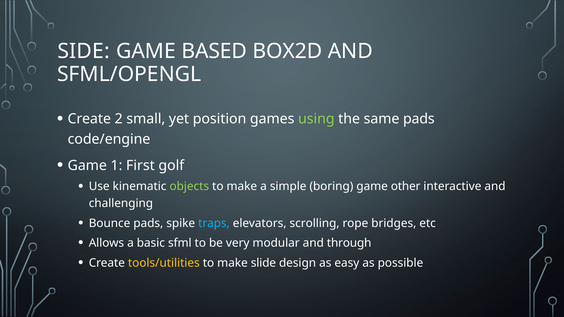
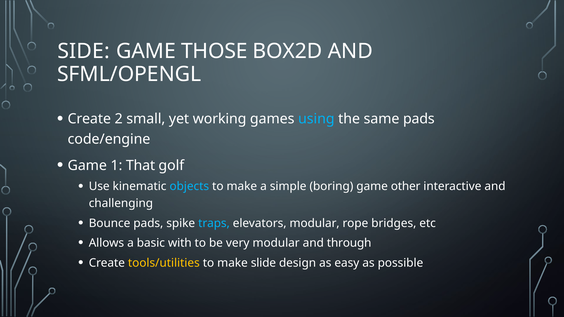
BASED: BASED -> THOSE (214, 51)
position: position -> working (220, 119)
using colour: light green -> light blue (316, 119)
First: First -> That (141, 165)
objects colour: light green -> light blue (189, 187)
elevators scrolling: scrolling -> modular (315, 223)
sfml: sfml -> with (180, 243)
